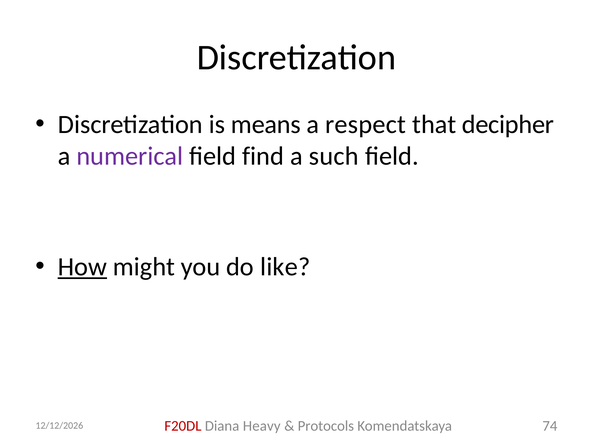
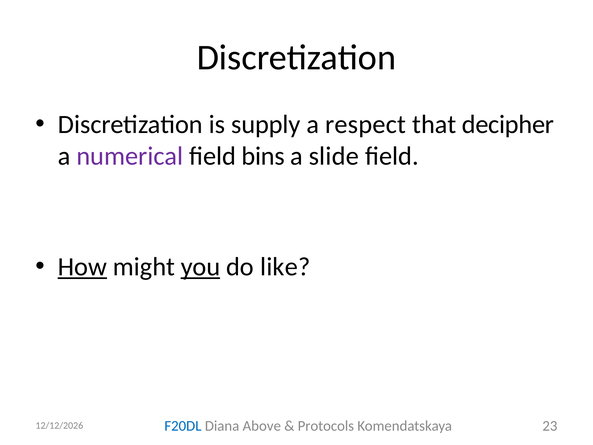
means: means -> supply (266, 124)
find: find -> bins (263, 156)
such: such -> slide (334, 156)
you underline: none -> present (200, 267)
F20DL colour: red -> blue (183, 426)
Heavy: Heavy -> Above (262, 426)
74: 74 -> 23 (550, 426)
